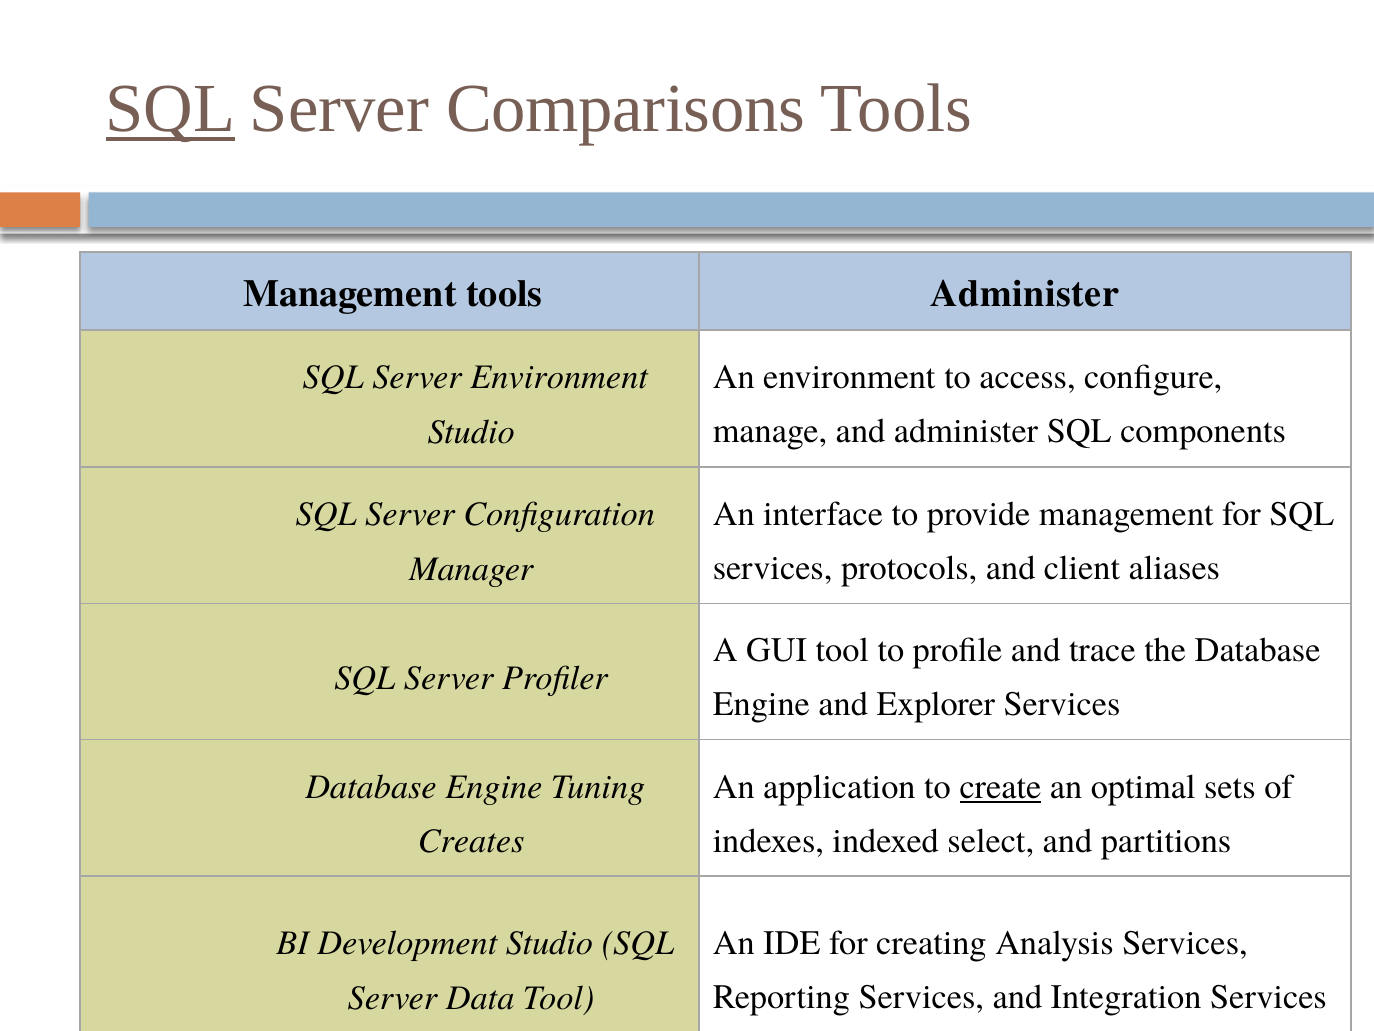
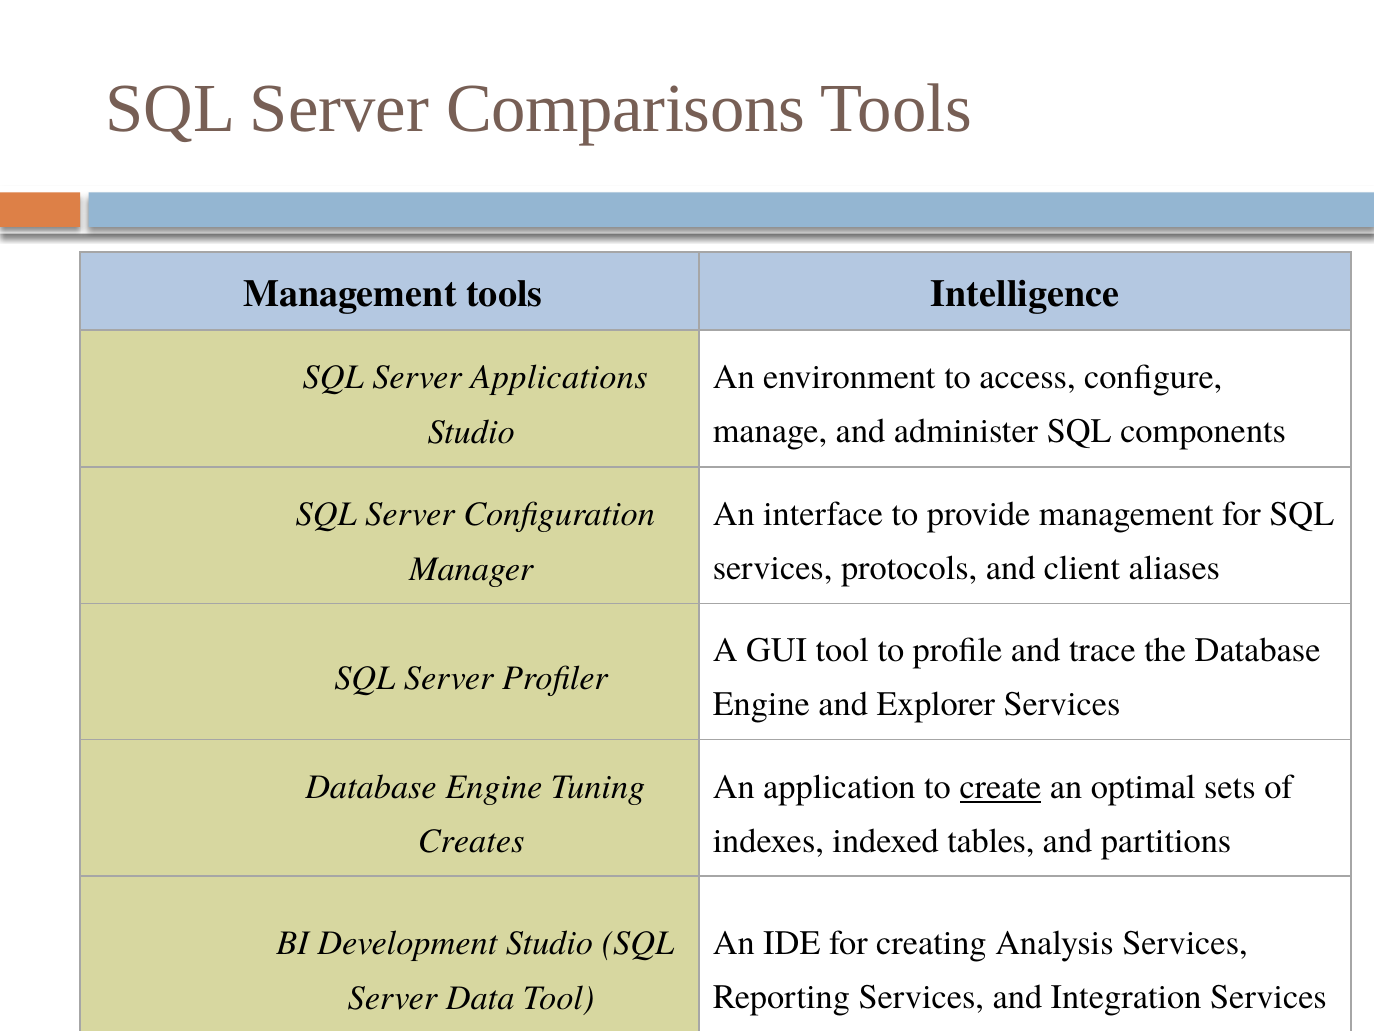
SQL underline: present -> none (170, 109)
tools Administer: Administer -> Intelligence (1025, 293)
Server Environment: Environment -> Applications (559, 377)
select: select -> tables (991, 840)
